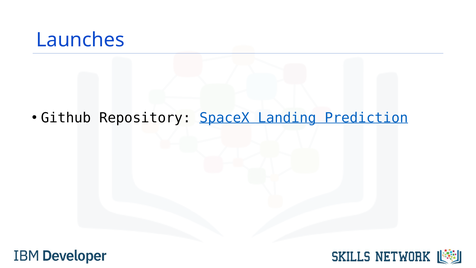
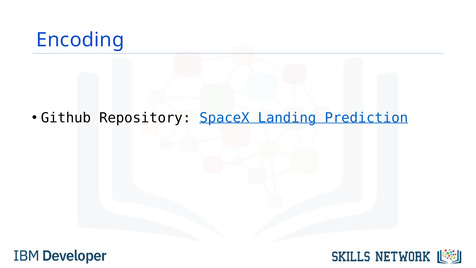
Launches: Launches -> Encoding (80, 40)
